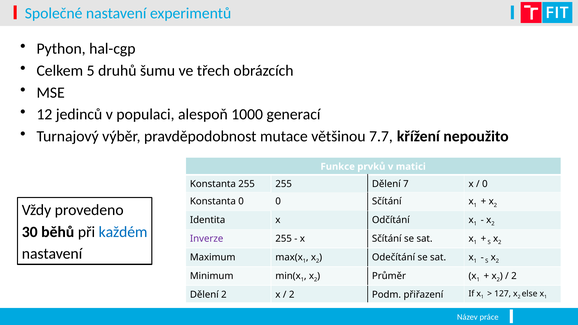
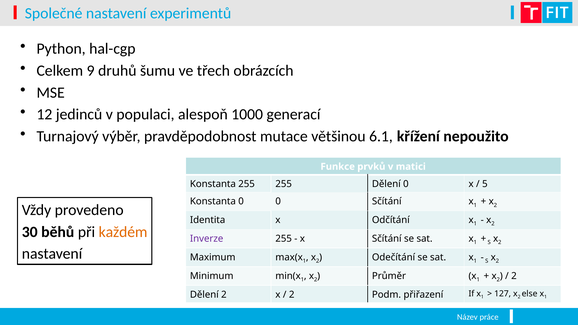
5: 5 -> 9 (91, 71)
7.7: 7.7 -> 6.1 (381, 136)
Dělení 7: 7 -> 0 (406, 184)
0: 0 -> 5 (485, 184)
každém colour: blue -> orange (123, 232)
